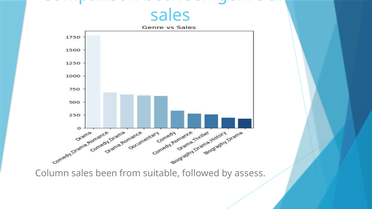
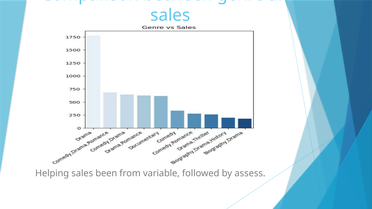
Column: Column -> Helping (52, 174)
suitable: suitable -> variable (161, 174)
